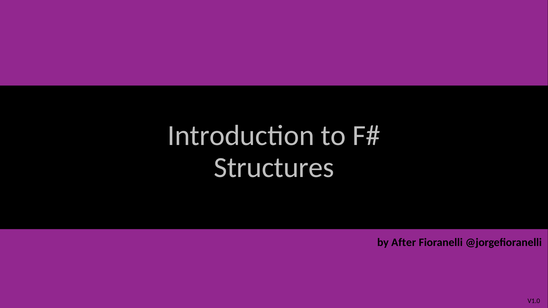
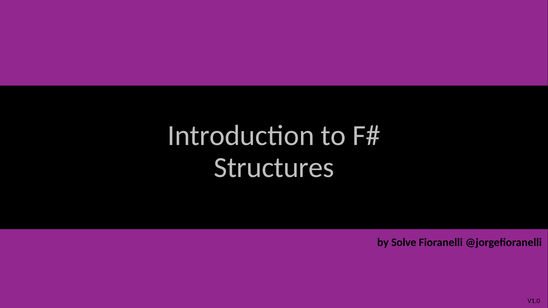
After: After -> Solve (404, 242)
